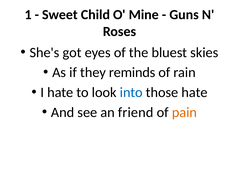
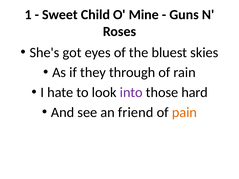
reminds: reminds -> through (132, 73)
into colour: blue -> purple (131, 93)
those hate: hate -> hard (195, 93)
